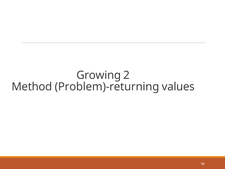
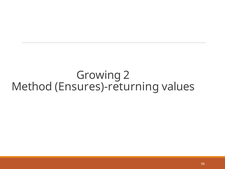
Problem)-returning: Problem)-returning -> Ensures)-returning (107, 87)
